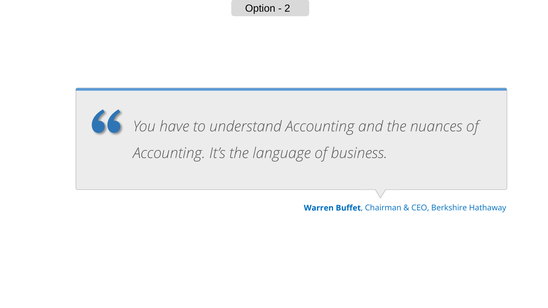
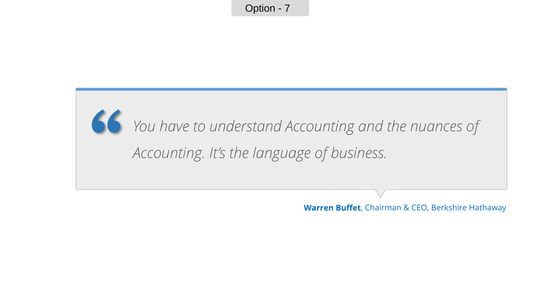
2: 2 -> 7 (287, 9)
